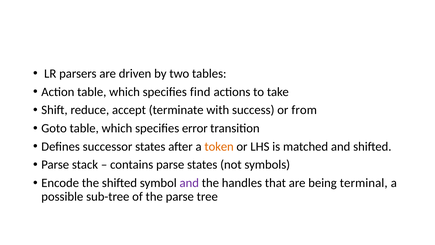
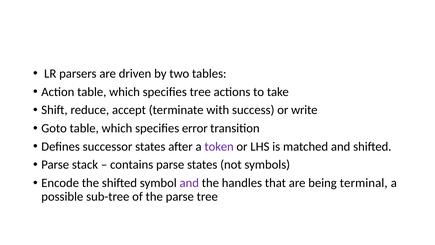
specifies find: find -> tree (200, 92)
from: from -> write (304, 110)
token colour: orange -> purple (219, 146)
